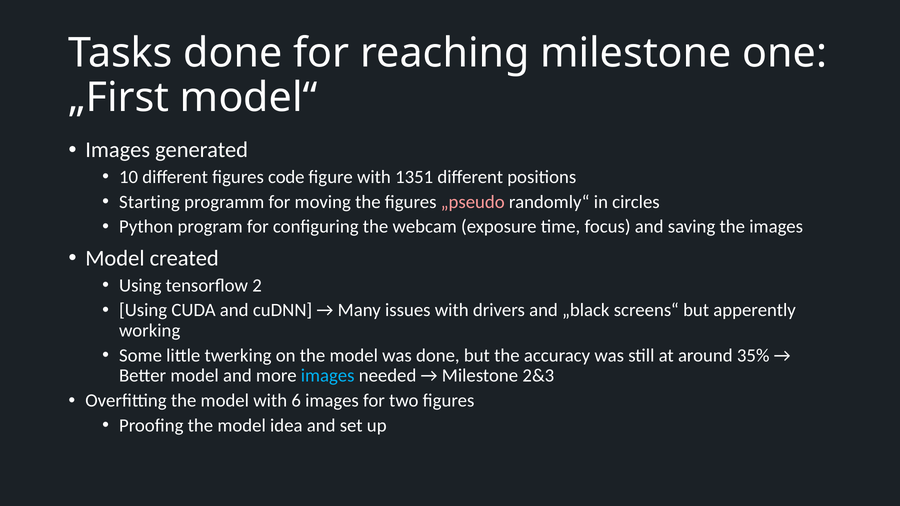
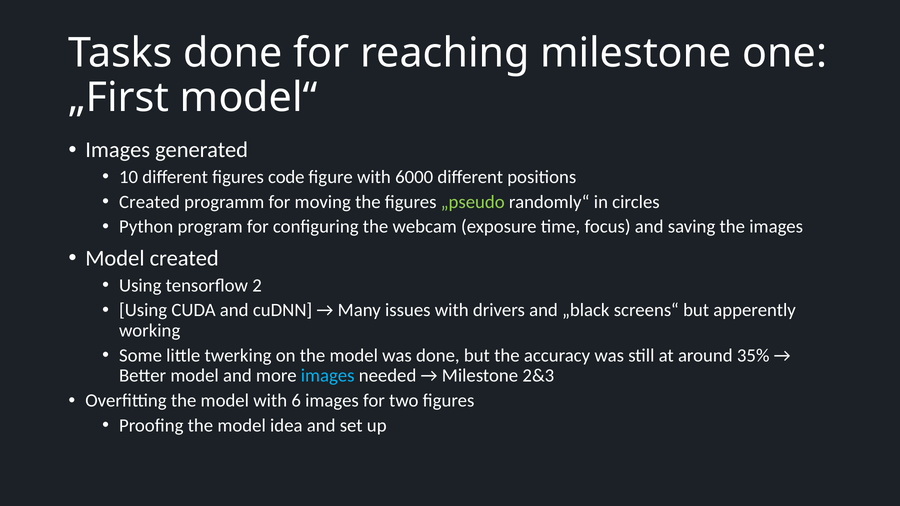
1351: 1351 -> 6000 (414, 177)
Starting: Starting -> Created (150, 202)
„pseudo colour: pink -> light green (473, 202)
